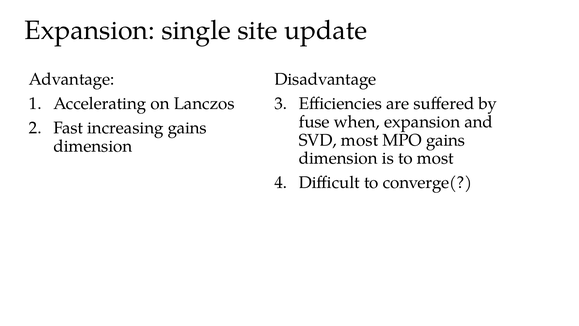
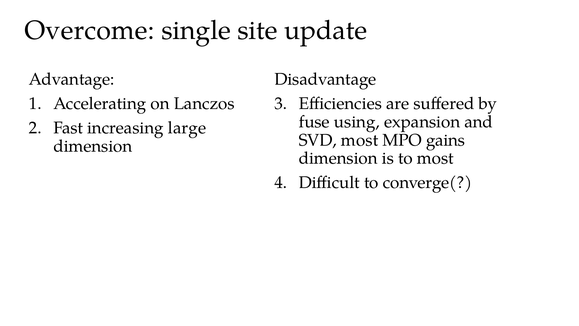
Expansion: Expansion -> Overcome (89, 30)
when: when -> using (357, 122)
increasing gains: gains -> large (187, 128)
